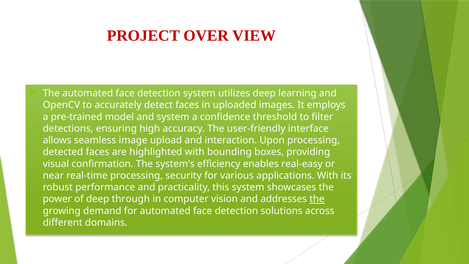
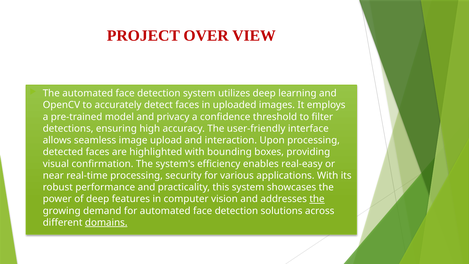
and system: system -> privacy (173, 117)
through: through -> features (131, 199)
domains underline: none -> present (106, 222)
